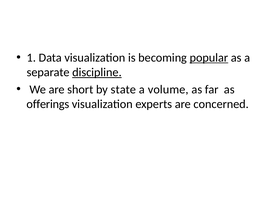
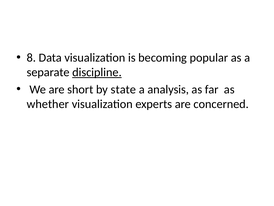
1: 1 -> 8 (31, 57)
popular underline: present -> none (209, 57)
volume: volume -> analysis (168, 89)
offerings: offerings -> whether (48, 104)
